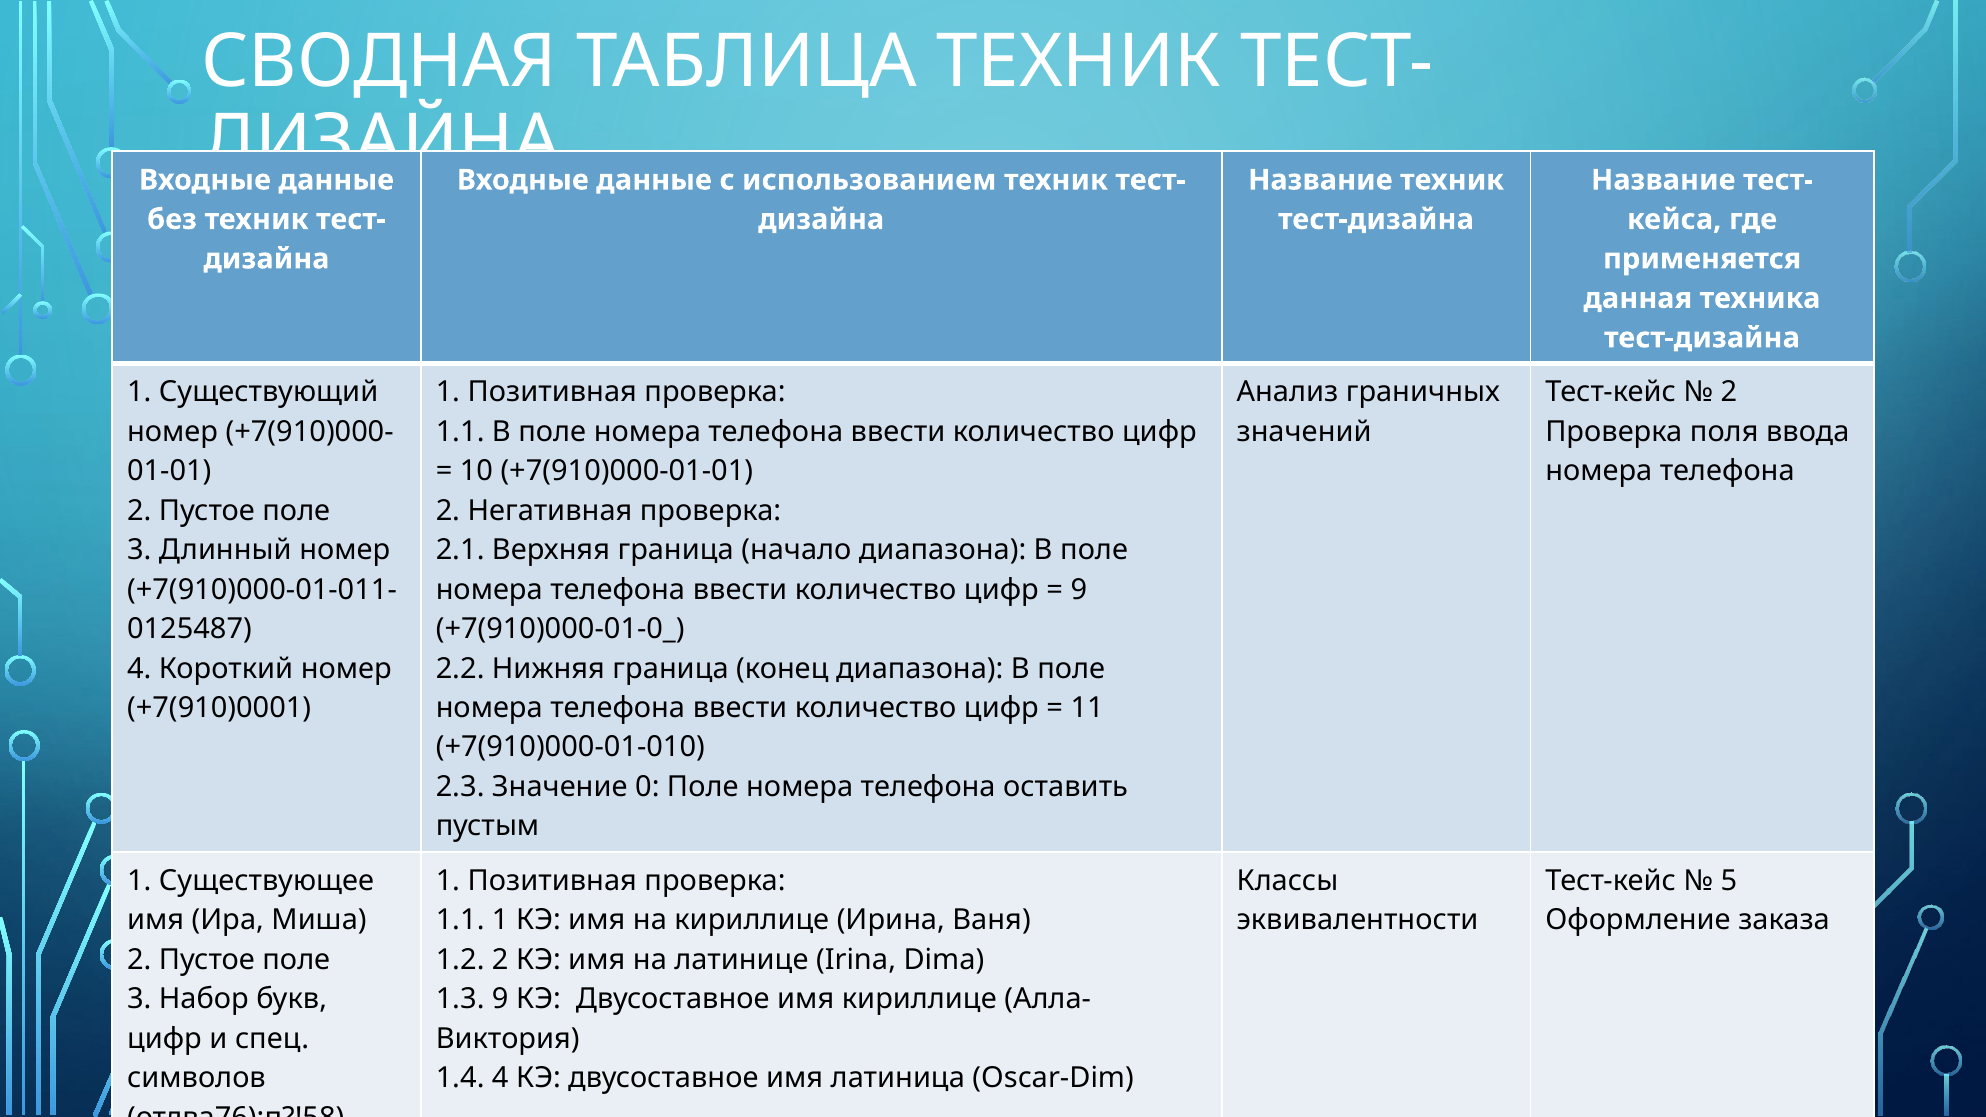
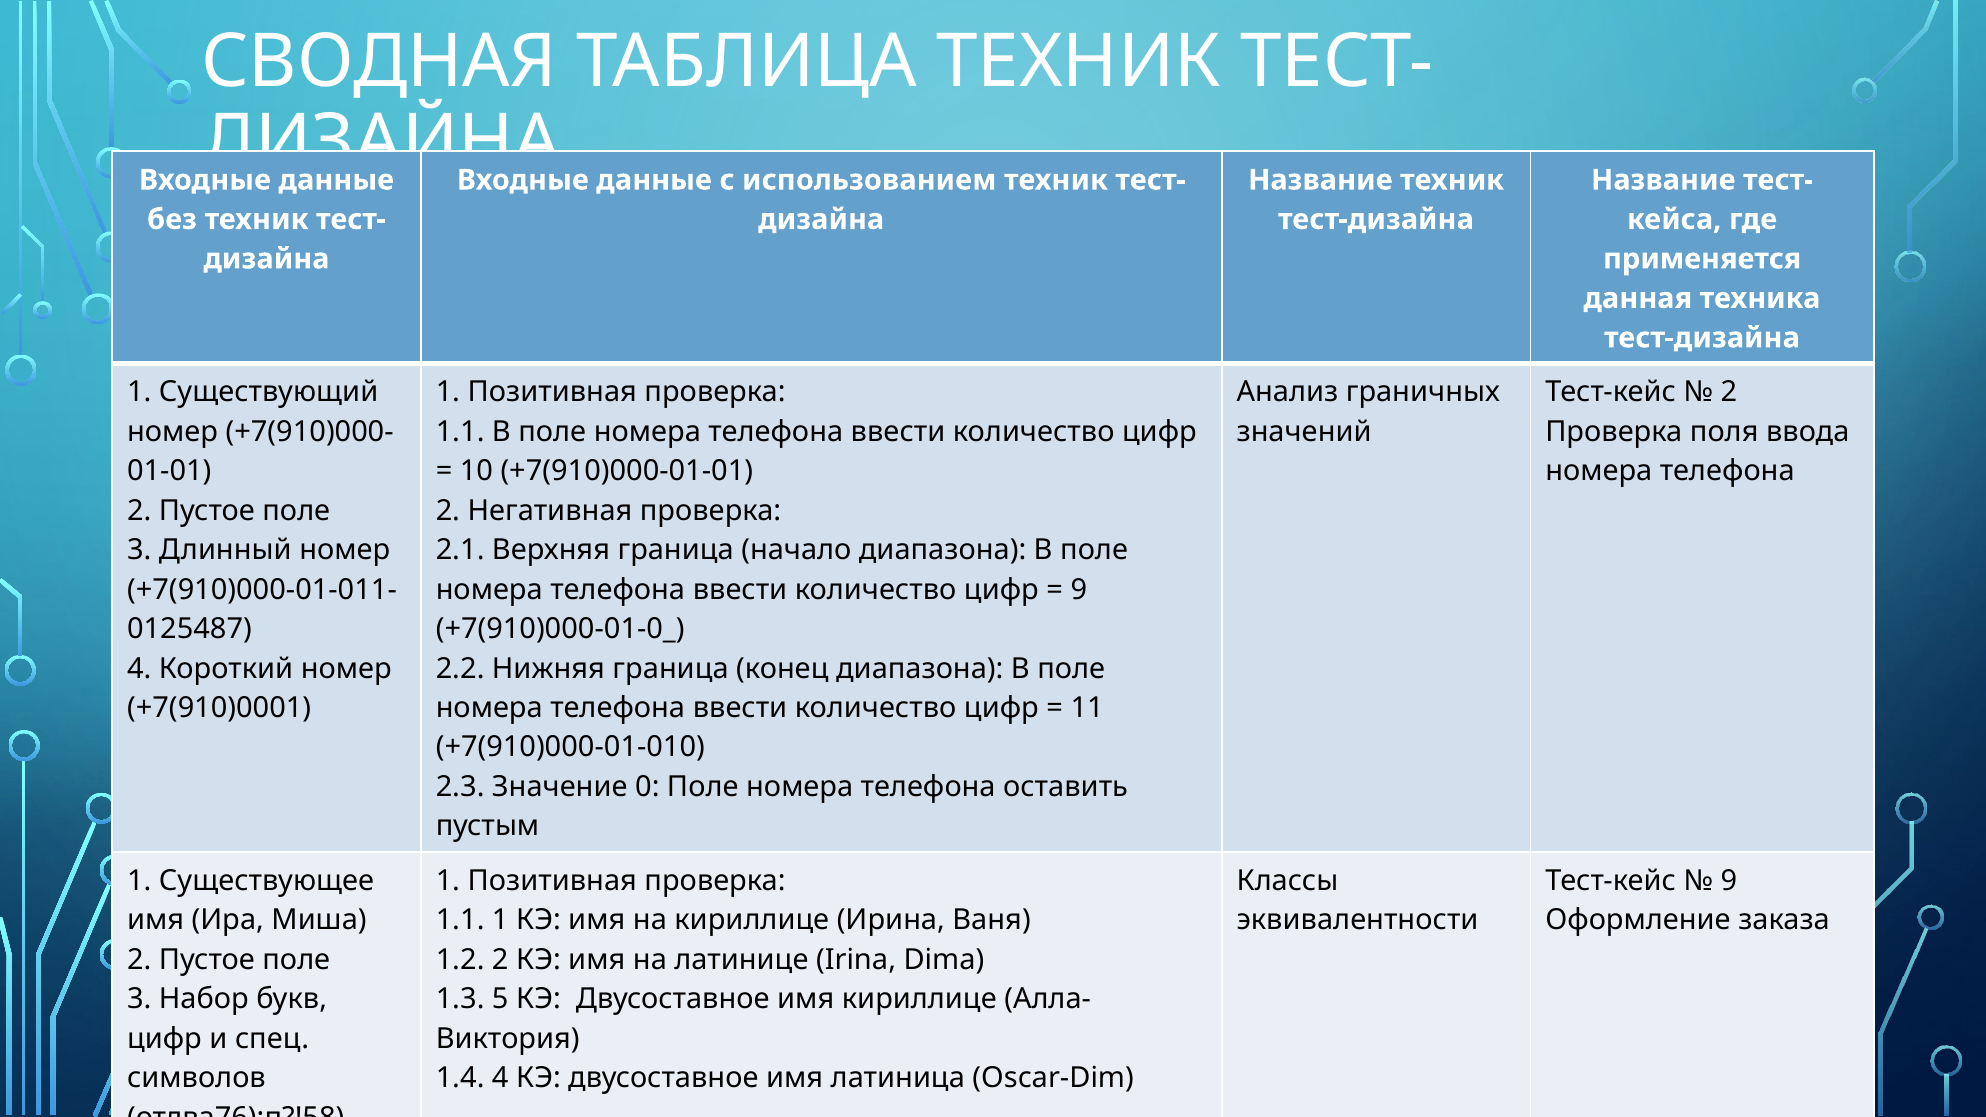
5: 5 -> 9 (1729, 881)
1.3 9: 9 -> 5 (500, 999)
